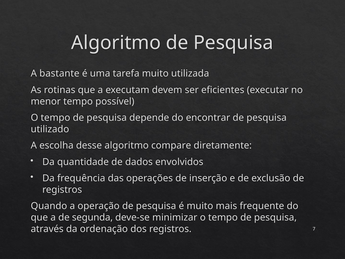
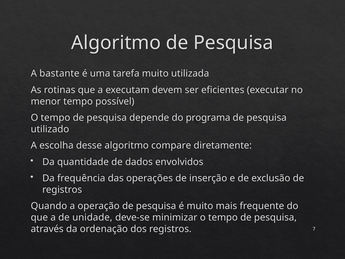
encontrar: encontrar -> programa (208, 118)
segunda: segunda -> unidade (92, 217)
